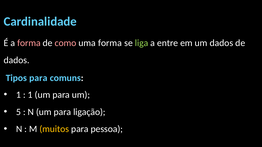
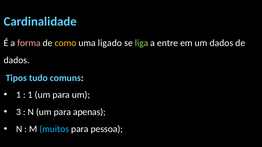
como colour: pink -> yellow (66, 43)
uma forma: forma -> ligado (110, 43)
Tipos para: para -> tudo (38, 78)
5: 5 -> 3 (18, 112)
ligação: ligação -> apenas (89, 112)
muitos colour: yellow -> light blue (54, 129)
